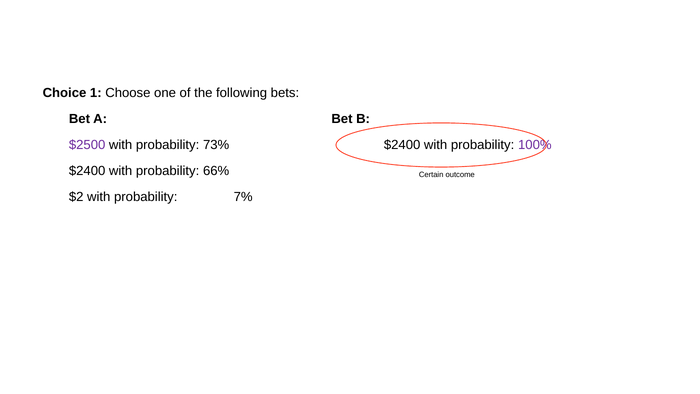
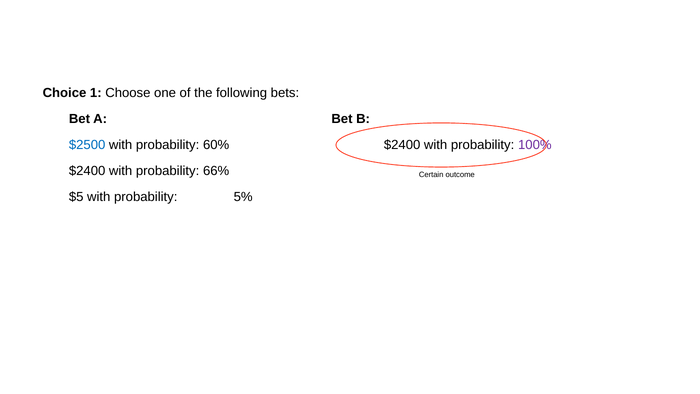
$2500 colour: purple -> blue (87, 145)
73%: 73% -> 60% (216, 145)
$2: $2 -> $5 (76, 197)
7%: 7% -> 5% (243, 197)
